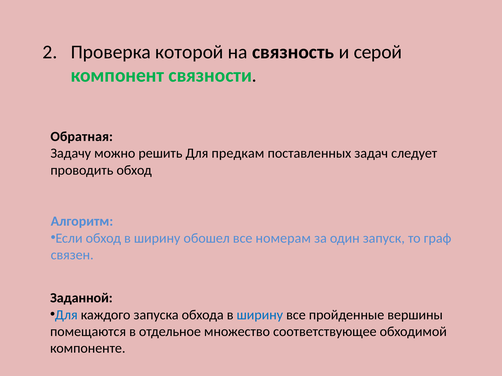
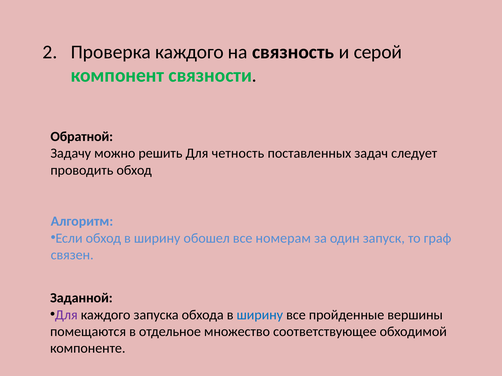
Проверка которой: которой -> каждого (189, 52)
Обратная: Обратная -> Обратной (82, 137)
предкам: предкам -> четность (238, 154)
Для colour: blue -> purple (66, 315)
